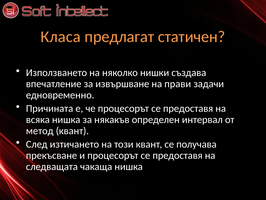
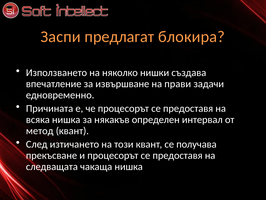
Класа: Класа -> Заспи (61, 37)
статичен: статичен -> блокира (191, 37)
